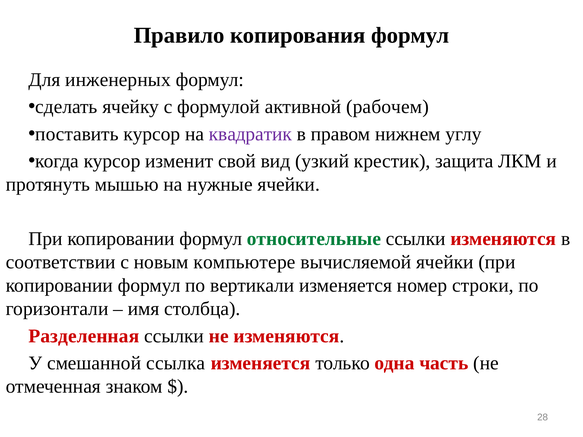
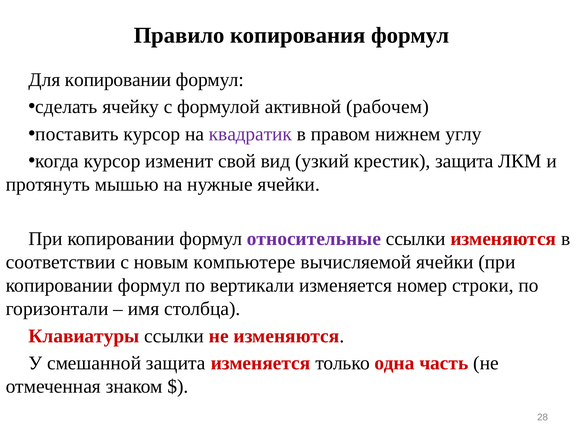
Для инженерных: инженерных -> копировании (118, 80)
относительные colour: green -> purple (314, 239)
Разделенная: Разделенная -> Клавиатуры (84, 336)
смешанной ссылка: ссылка -> защита (176, 363)
